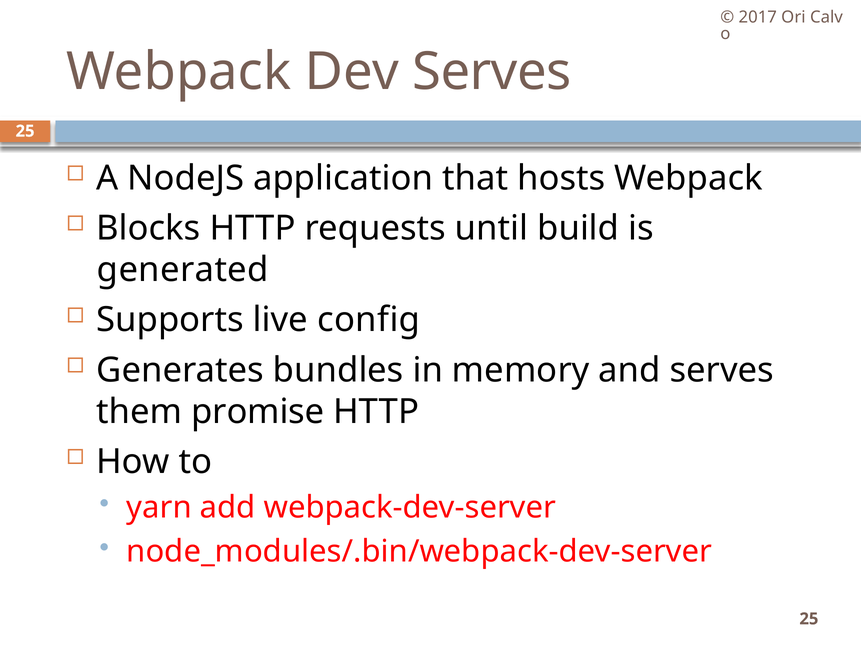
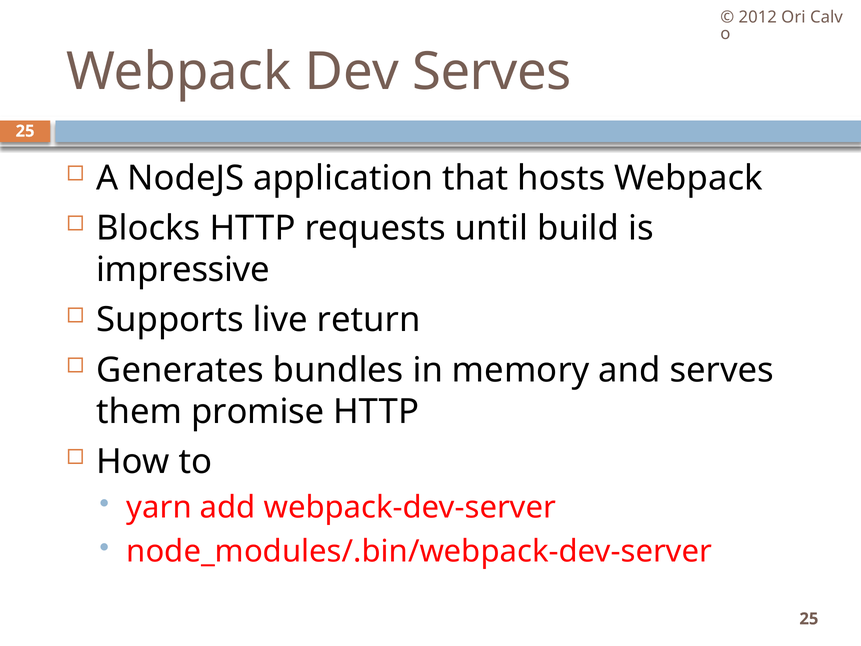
2017: 2017 -> 2012 (758, 17)
generated: generated -> impressive (183, 270)
config: config -> return (369, 320)
